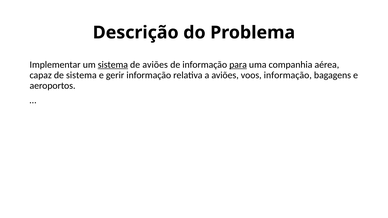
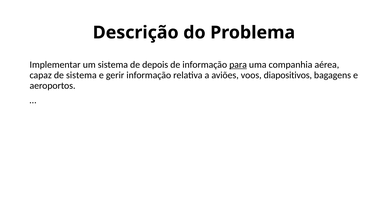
sistema underline: present -> none (113, 65)
de aviões: aviões -> depois (155, 65)
voos informação: informação -> diapositivos (288, 75)
